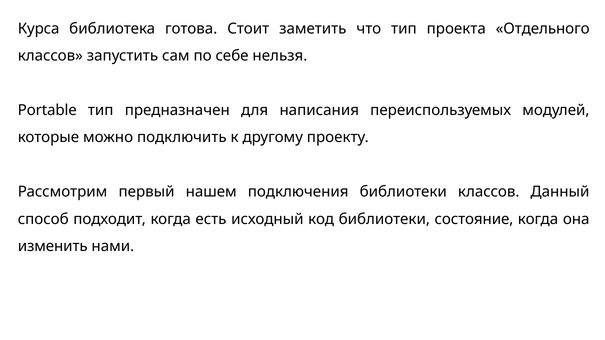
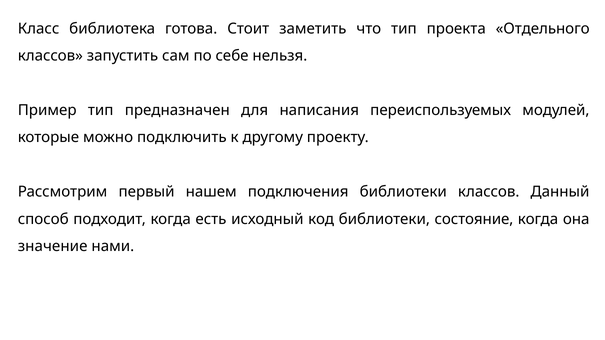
Курса: Курса -> Класс (39, 29)
Portable: Portable -> Пример (47, 110)
изменить: изменить -> значение (53, 246)
